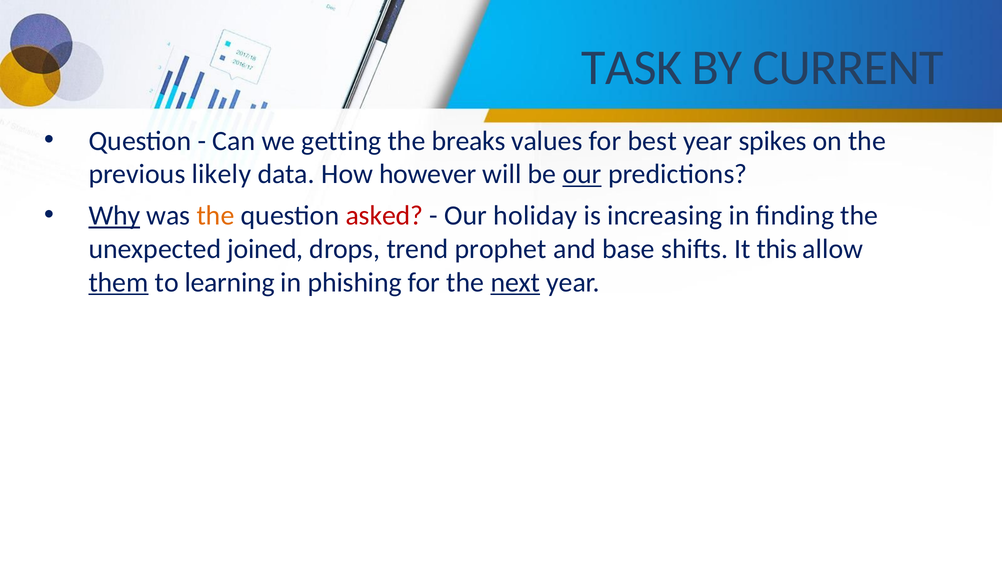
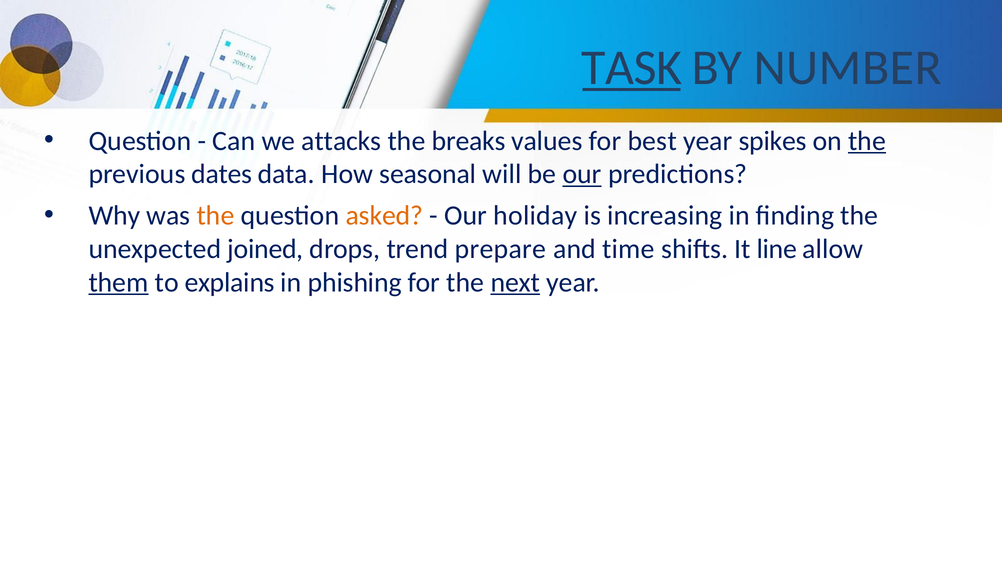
TASK underline: none -> present (632, 68)
CURRENT: CURRENT -> NUMBER (848, 68)
getting: getting -> attacks (341, 141)
the underline: none -> present (867, 141)
likely: likely -> dates (222, 174)
however: however -> seasonal (428, 174)
Why underline: present -> none (114, 215)
asked colour: red -> orange (384, 215)
prophet: prophet -> prepare (501, 249)
base: base -> time (628, 249)
this: this -> line (777, 249)
learning: learning -> explains (230, 282)
